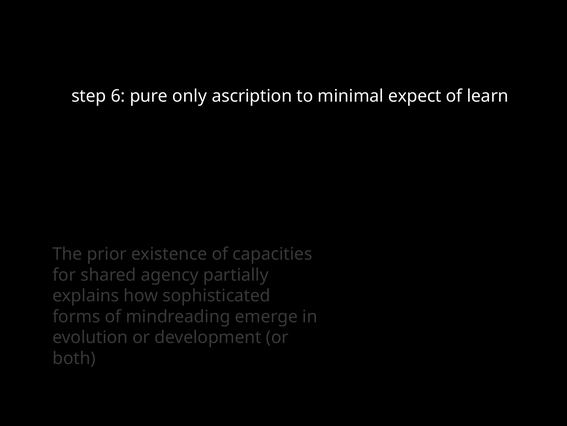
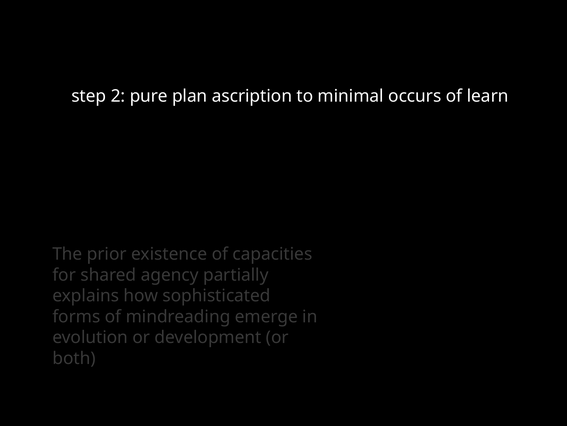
6: 6 -> 2 (118, 96)
only: only -> plan (190, 96)
expect: expect -> occurs (415, 96)
